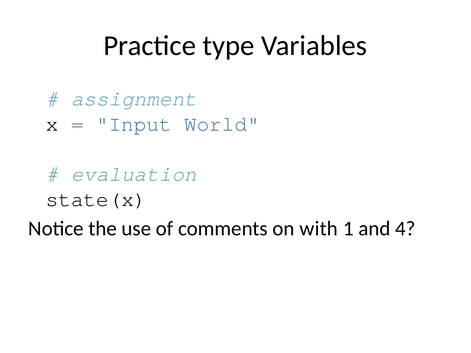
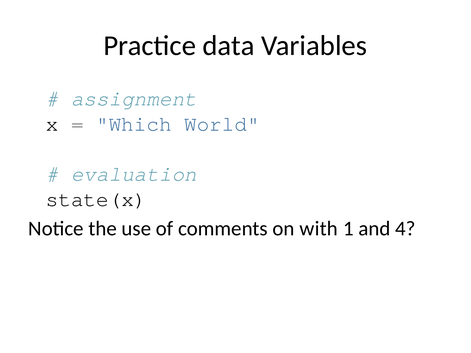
type: type -> data (229, 46)
Input: Input -> Which (134, 124)
